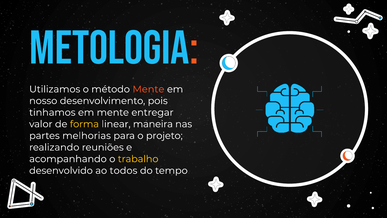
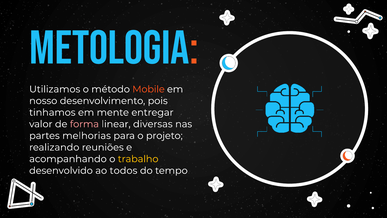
método Mente: Mente -> Mobile (149, 89)
forma colour: yellow -> pink (84, 124)
maneira: maneira -> diversas (153, 124)
